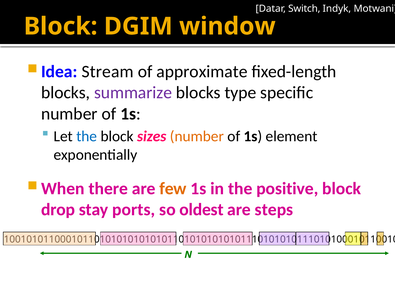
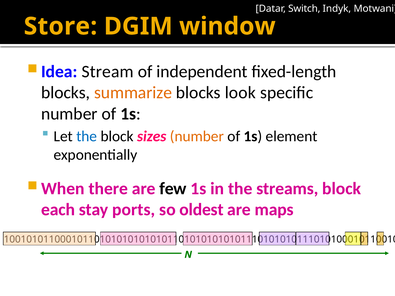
Block: Block -> Store (60, 26)
approximate: approximate -> independent (202, 72)
summarize colour: purple -> orange (133, 93)
type: type -> look (240, 93)
few colour: orange -> black (173, 189)
positive: positive -> streams (287, 189)
drop: drop -> each (58, 210)
steps: steps -> maps (274, 210)
